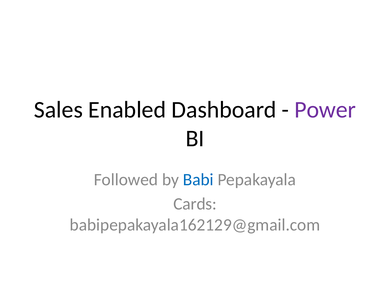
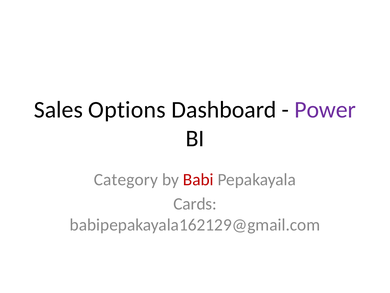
Enabled: Enabled -> Options (127, 110)
Followed: Followed -> Category (126, 179)
Babi colour: blue -> red (198, 179)
